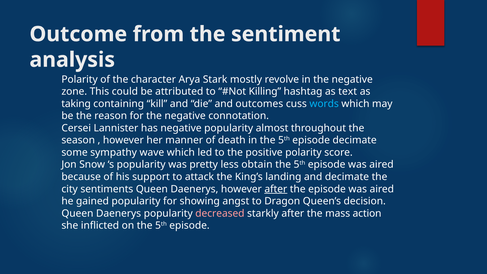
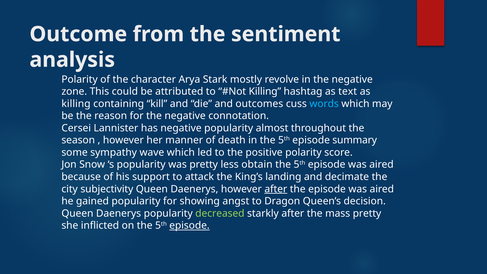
taking: taking -> killing (76, 104)
episode decimate: decimate -> summary (355, 140)
sentiments: sentiments -> subjectivity (107, 189)
decreased colour: pink -> light green (220, 213)
mass action: action -> pretty (367, 213)
episode underline: none -> present (189, 225)
